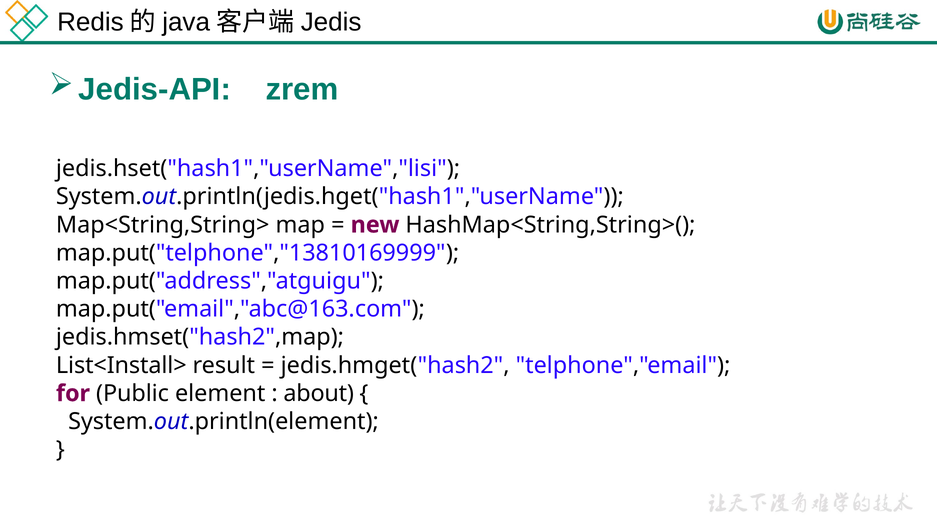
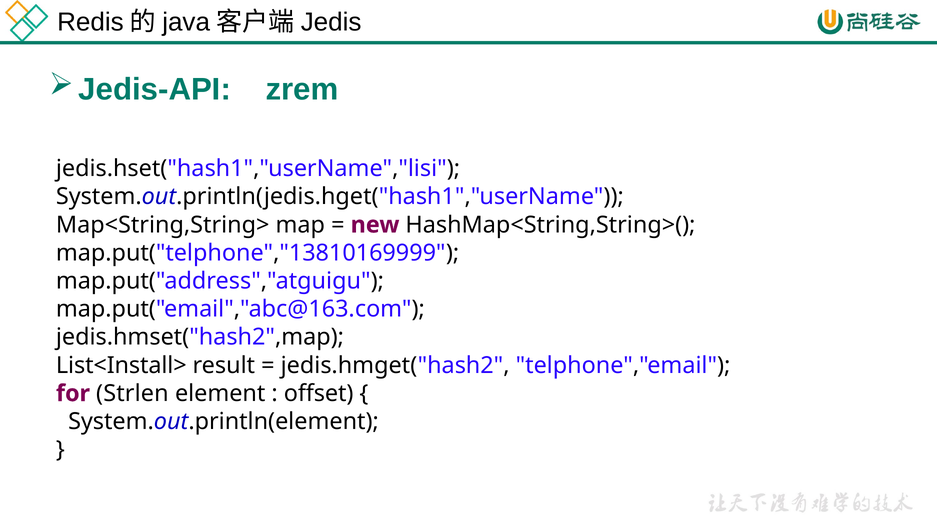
Public: Public -> Strlen (132, 394)
about: about -> offset (319, 394)
